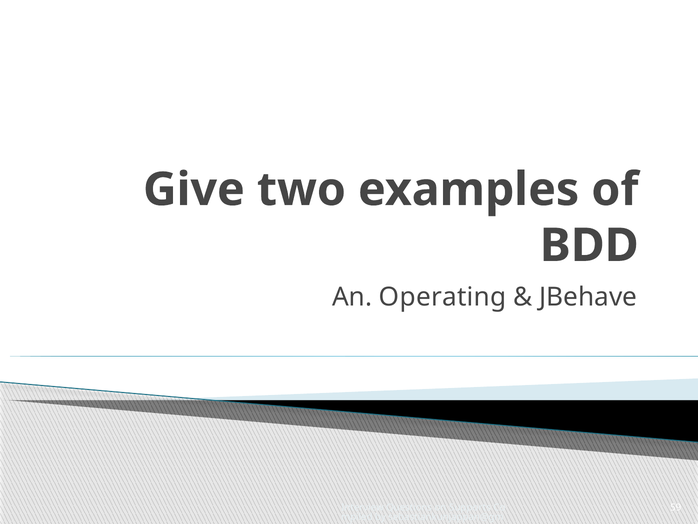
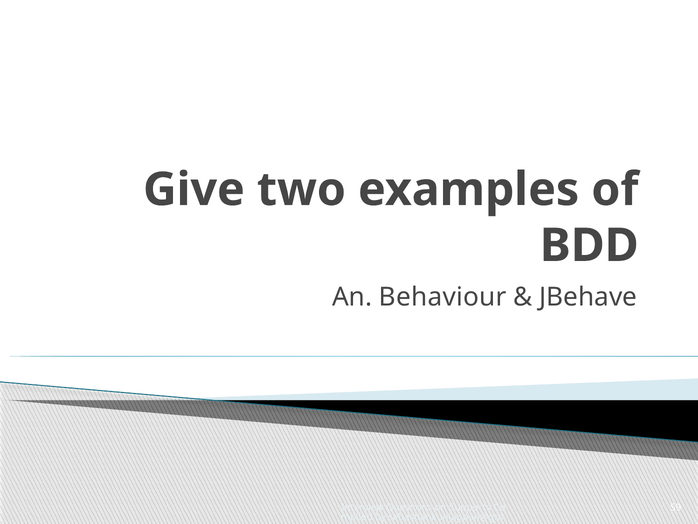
Operating: Operating -> Behaviour (443, 297)
